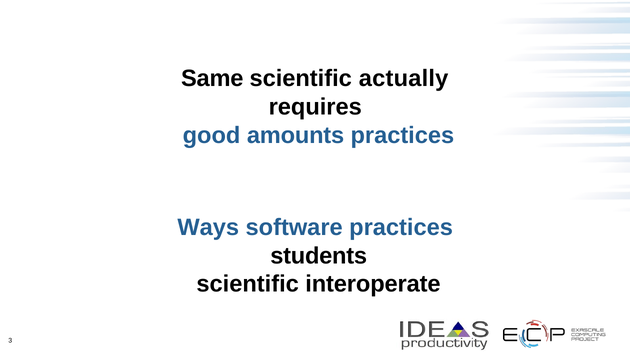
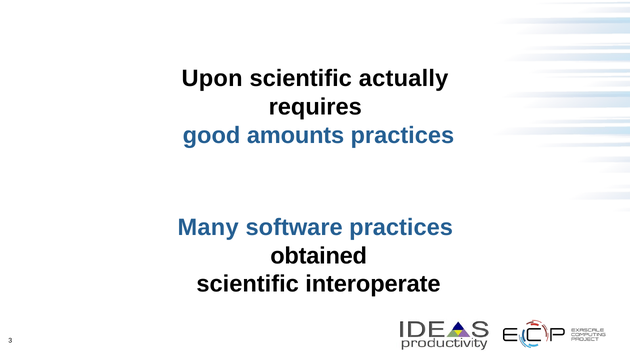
Same: Same -> Upon (212, 78)
Ways: Ways -> Many (208, 227)
students: students -> obtained (319, 255)
